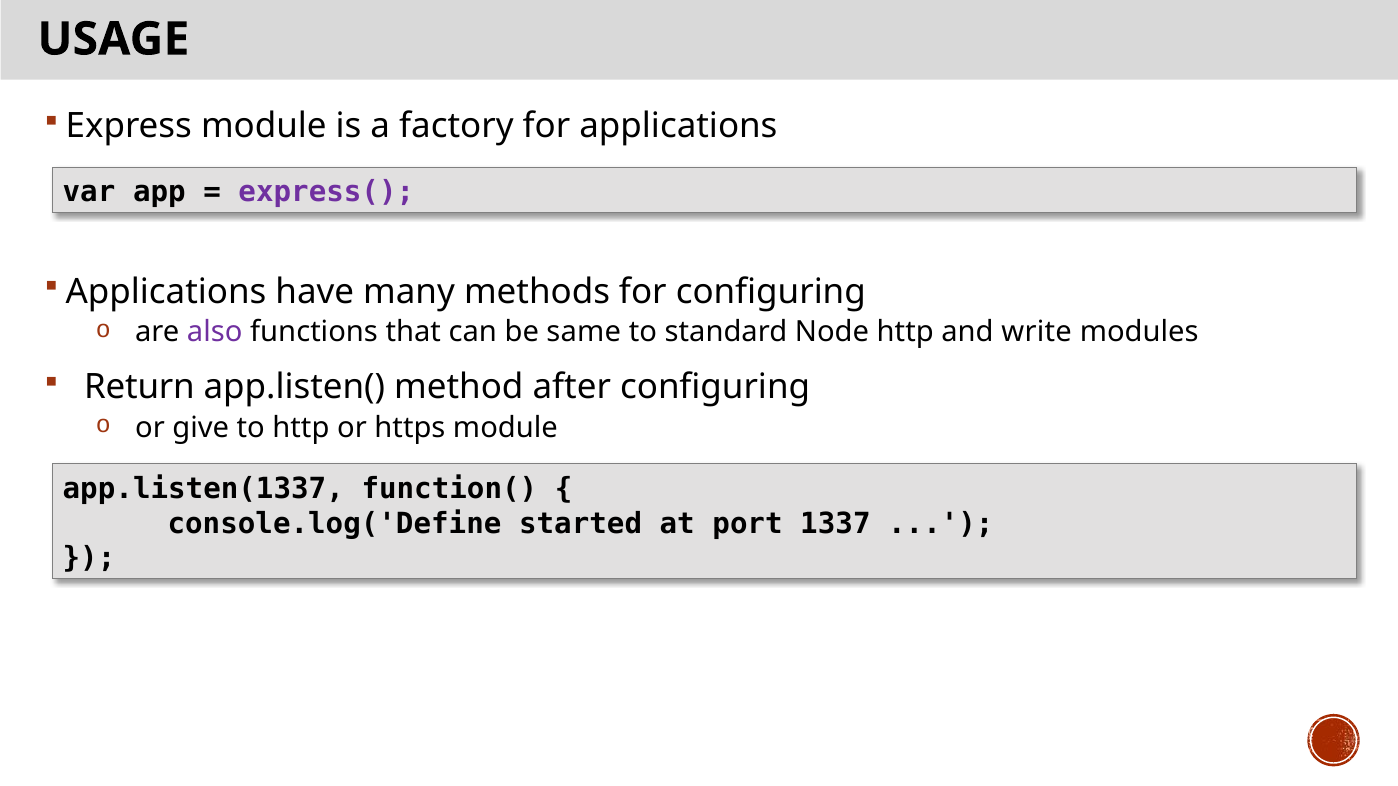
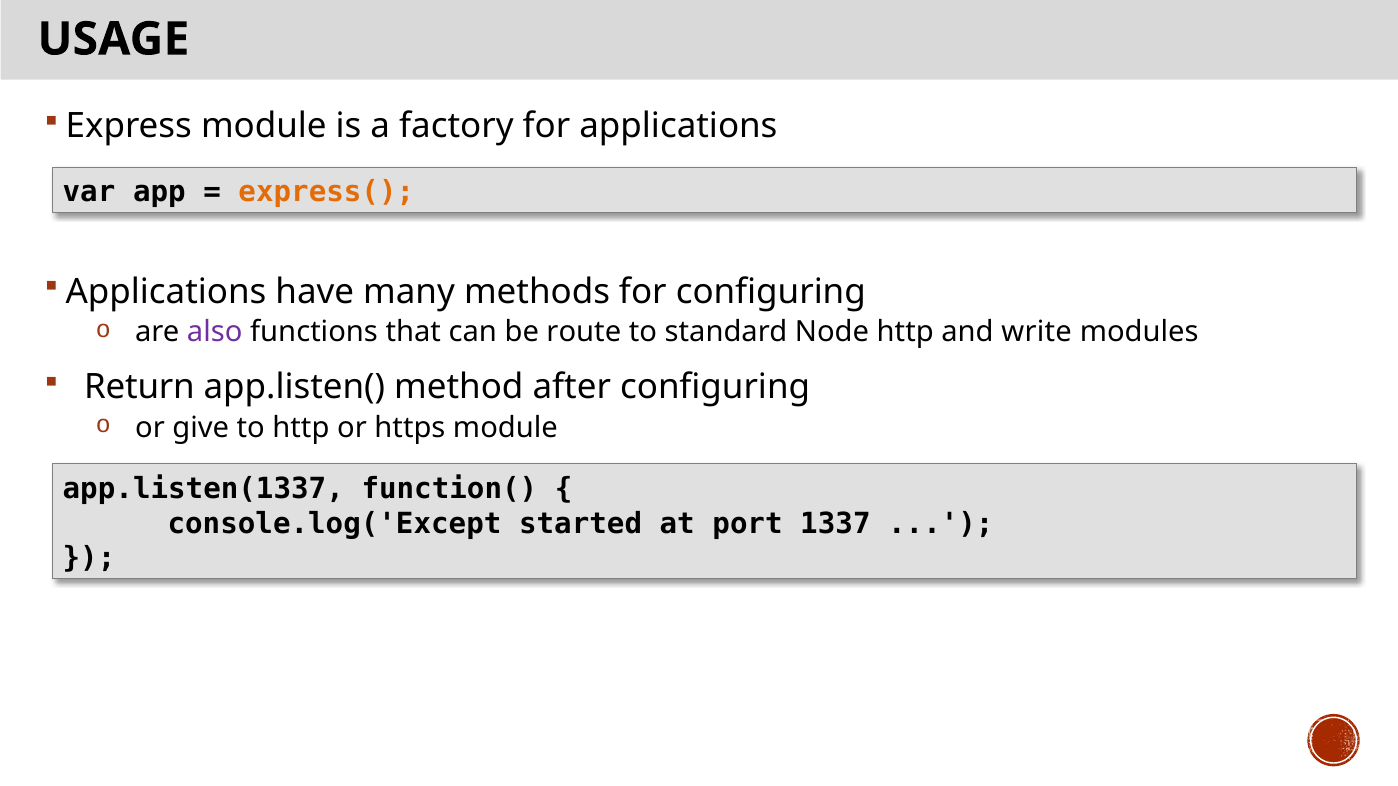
express( colour: purple -> orange (326, 192)
same: same -> route (584, 332)
console.log('Define: console.log('Define -> console.log('Except (334, 524)
